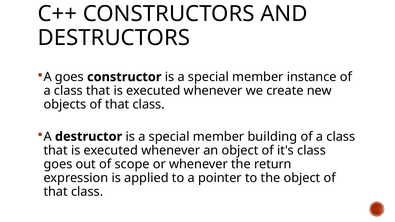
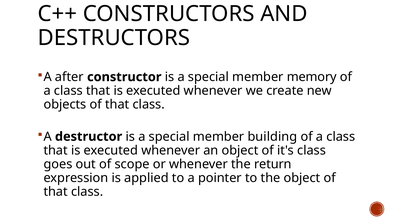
A goes: goes -> after (69, 77)
instance: instance -> memory (312, 77)
